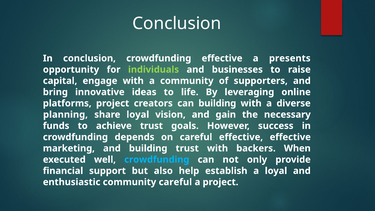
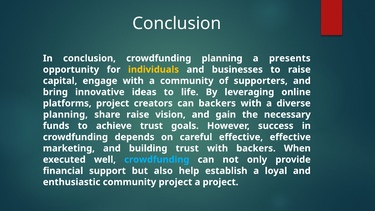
crowdfunding effective: effective -> planning (222, 58)
individuals colour: light green -> yellow (154, 70)
can building: building -> backers (217, 103)
share loyal: loyal -> raise (138, 115)
community careful: careful -> project (175, 182)
